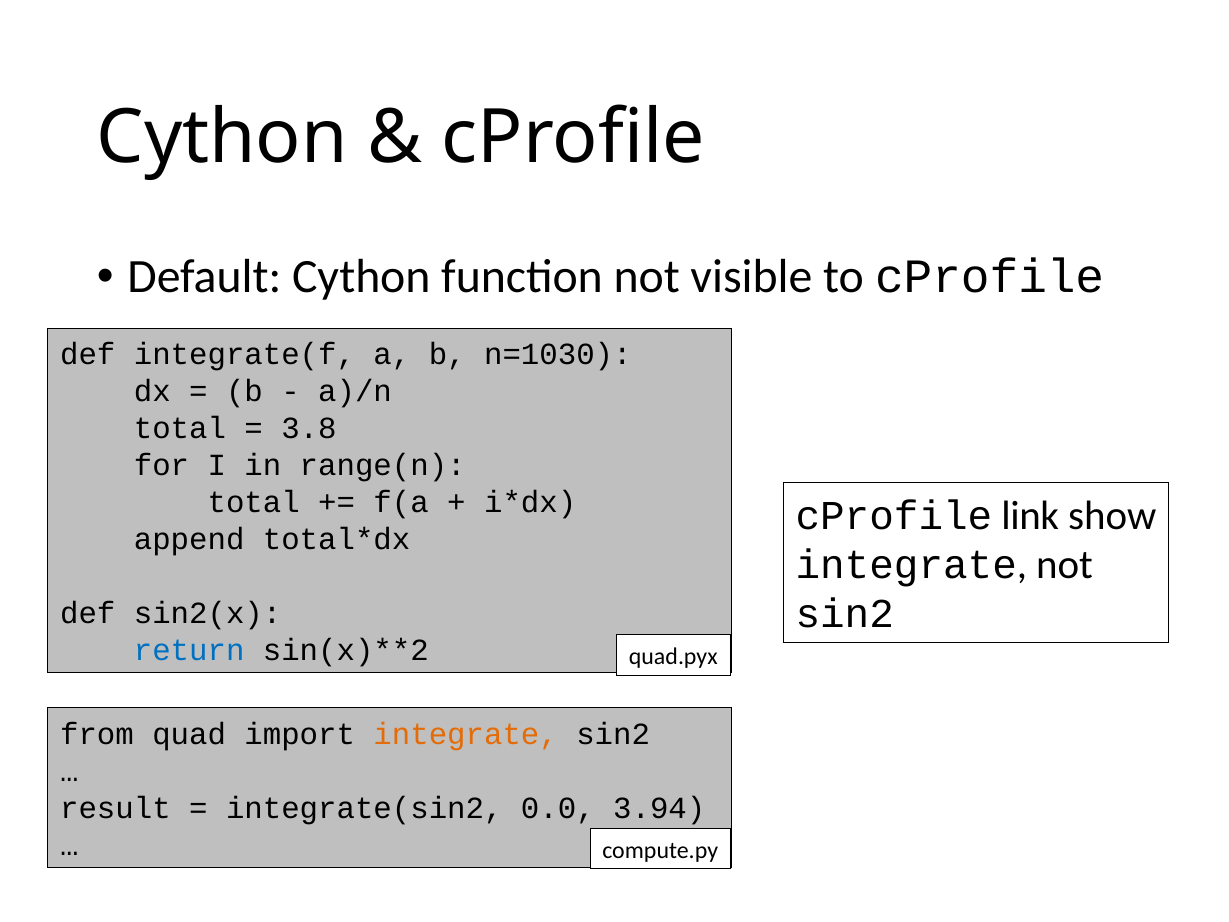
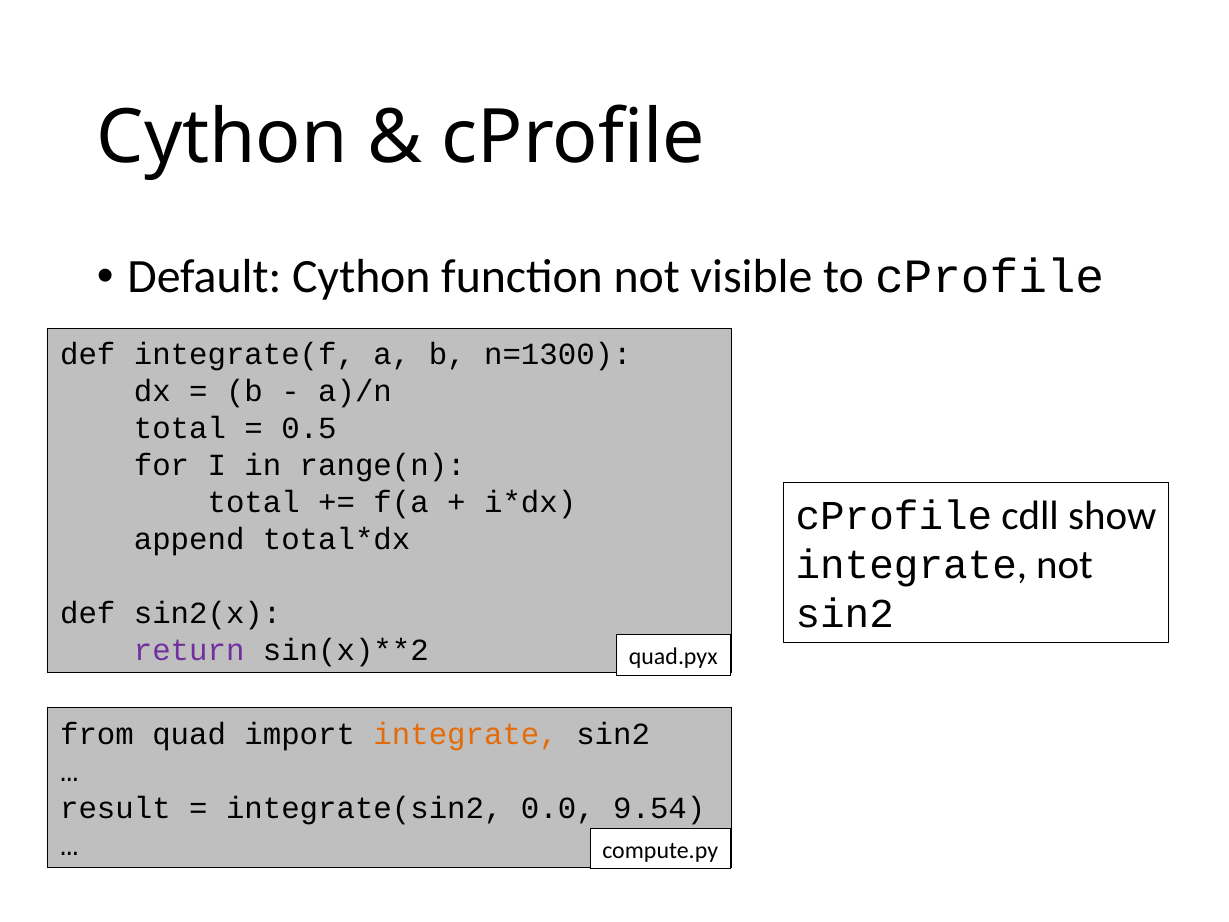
n=1030: n=1030 -> n=1300 (558, 355)
3.8: 3.8 -> 0.5 (309, 428)
link: link -> cdll (1030, 516)
return colour: blue -> purple (189, 650)
3.94: 3.94 -> 9.54 (659, 808)
